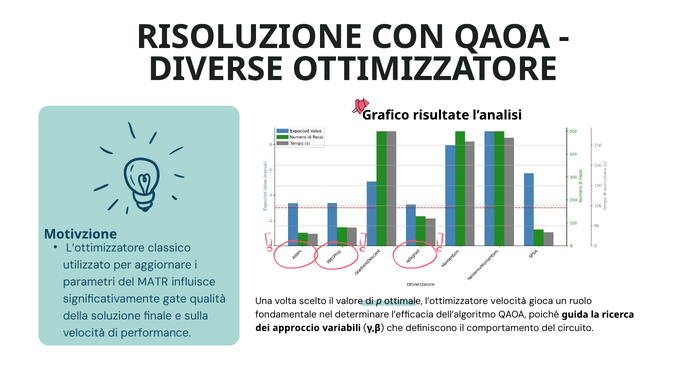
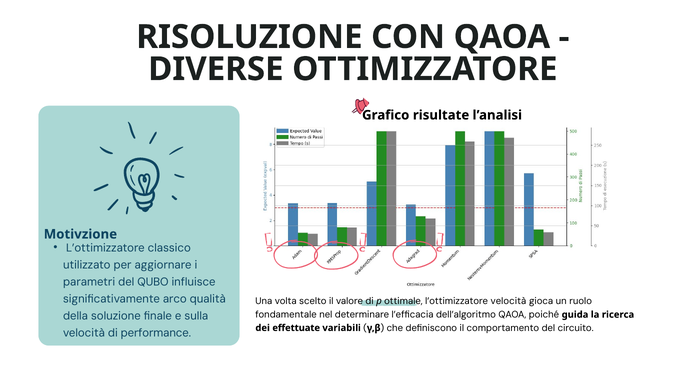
MATR: MATR -> QUBO (153, 282)
gate: gate -> arco (175, 299)
approccio: approccio -> effettuate (296, 328)
